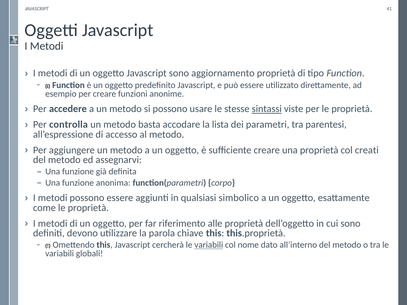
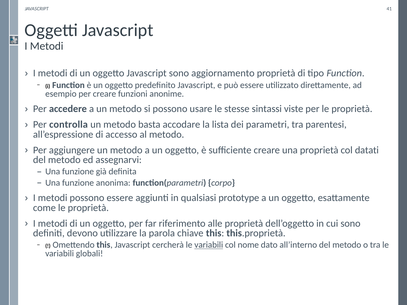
sintassi underline: present -> none (267, 109)
creati: creati -> datati (367, 150)
simbolico: simbolico -> prototype (239, 198)
